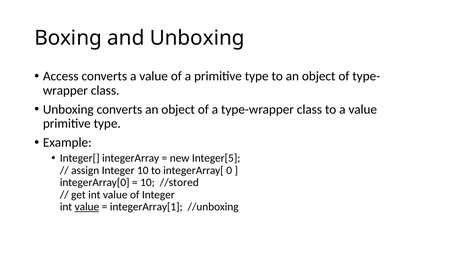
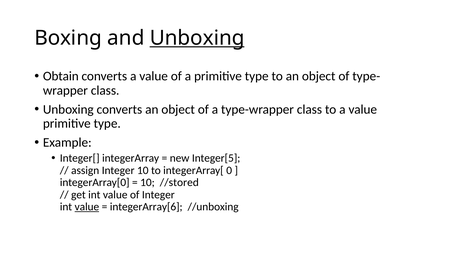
Unboxing underline: none -> present (197, 38)
Access: Access -> Obtain (61, 76)
integerArray[1: integerArray[1 -> integerArray[6 (146, 207)
